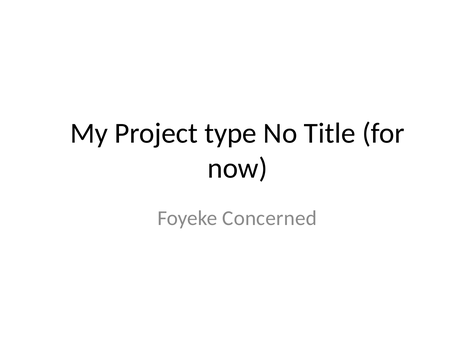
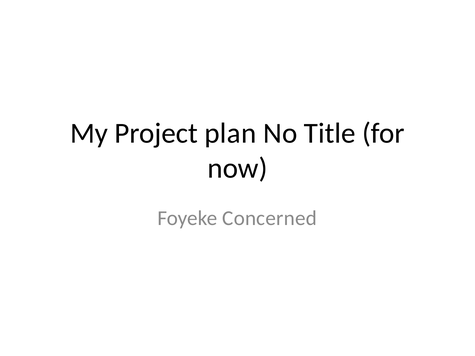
type: type -> plan (230, 133)
